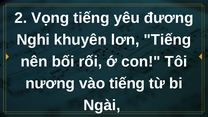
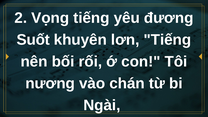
Nghi: Nghi -> Suốt (33, 40)
vào tiếng: tiếng -> chán (127, 83)
